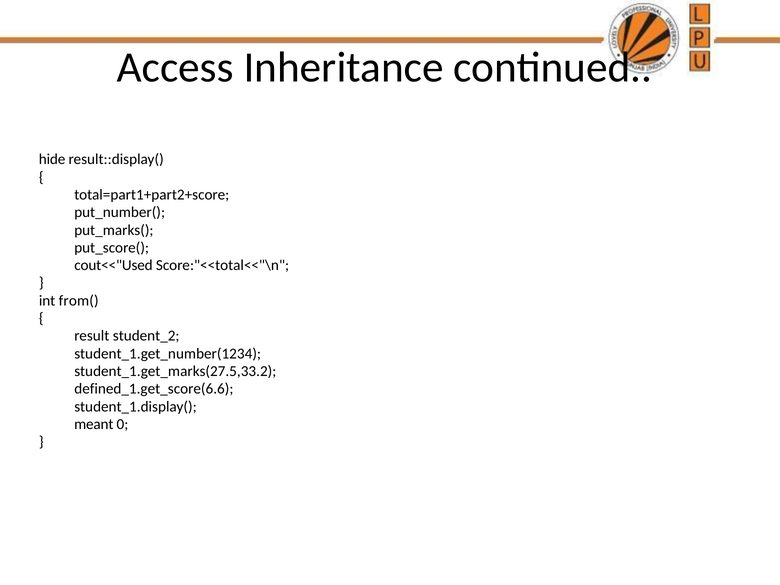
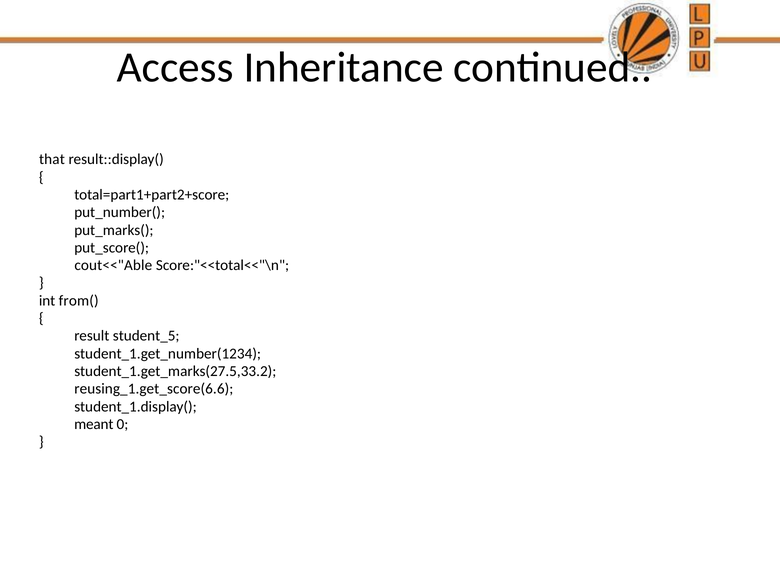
hide: hide -> that (52, 159)
cout<<"Used: cout<<"Used -> cout<<"Able (113, 265)
student_2: student_2 -> student_5 (146, 336)
defined_1.get_score(6.6: defined_1.get_score(6.6 -> reusing_1.get_score(6.6 (154, 389)
